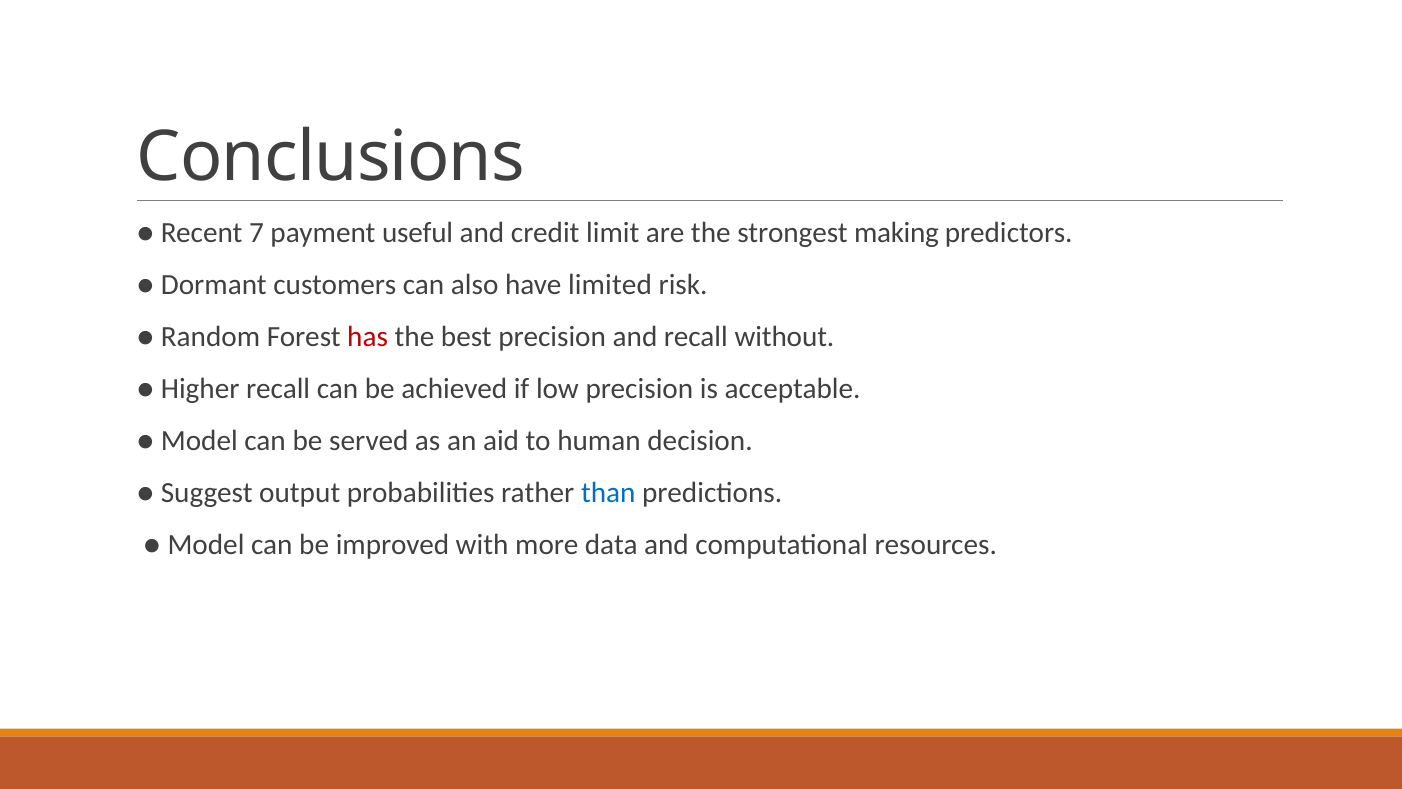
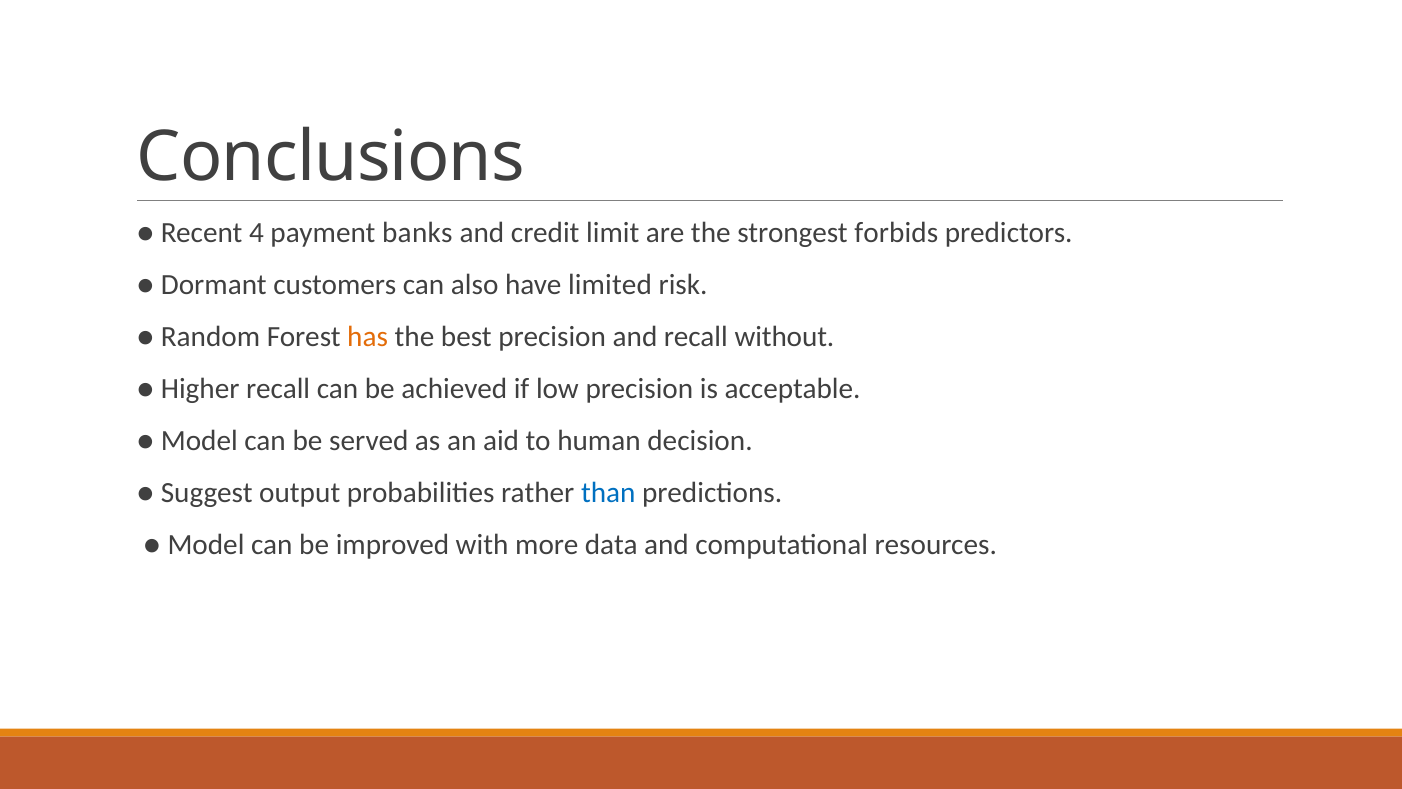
7: 7 -> 4 (257, 233)
useful: useful -> banks (417, 233)
making: making -> forbids (896, 233)
has colour: red -> orange (368, 337)
